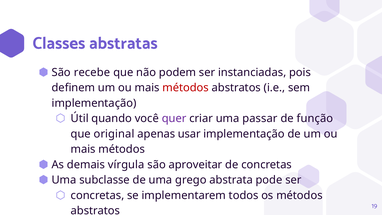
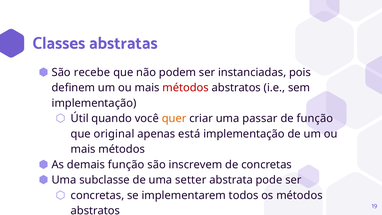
quer colour: purple -> orange (174, 118)
usar: usar -> está (189, 134)
demais vírgula: vírgula -> função (126, 165)
aproveitar: aproveitar -> inscrevem (195, 165)
grego: grego -> setter (191, 180)
